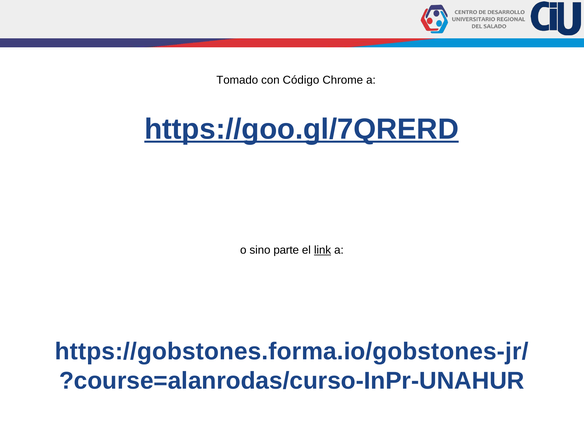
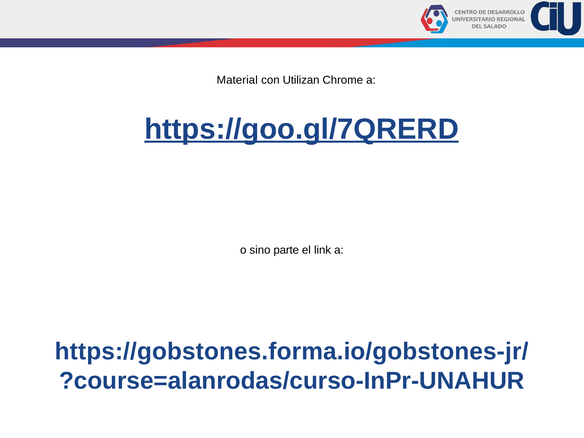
Tomado: Tomado -> Material (237, 80)
Código: Código -> Utilizan (301, 80)
link underline: present -> none (323, 250)
